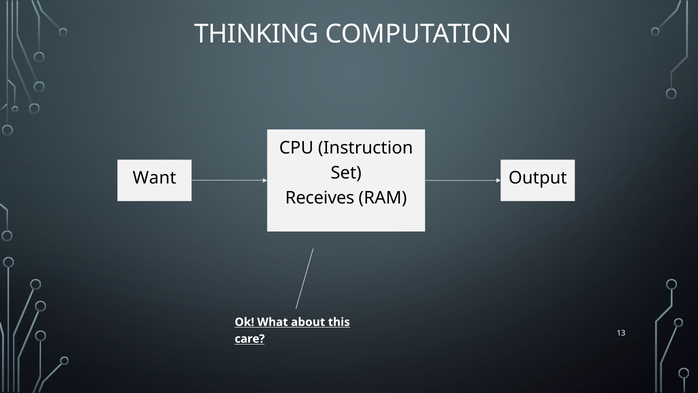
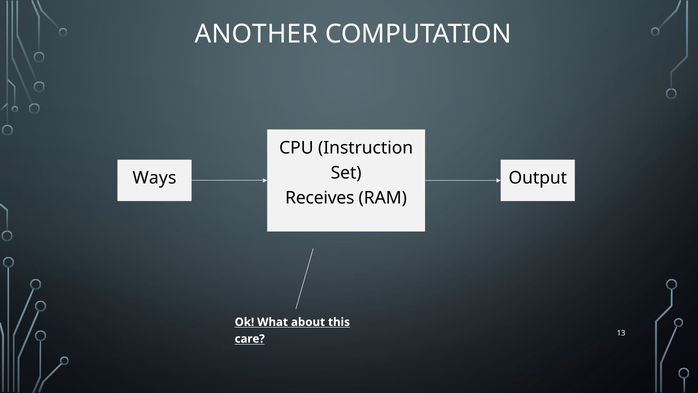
THINKING: THINKING -> ANOTHER (256, 34)
Want: Want -> Ways (154, 178)
